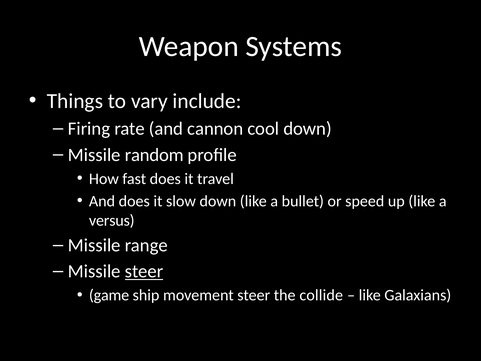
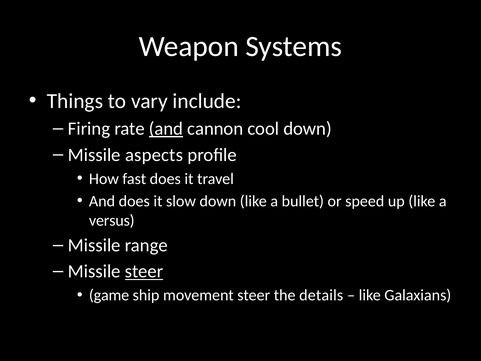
and underline: none -> present (166, 129)
random: random -> aspects (154, 155)
collide: collide -> details (321, 295)
